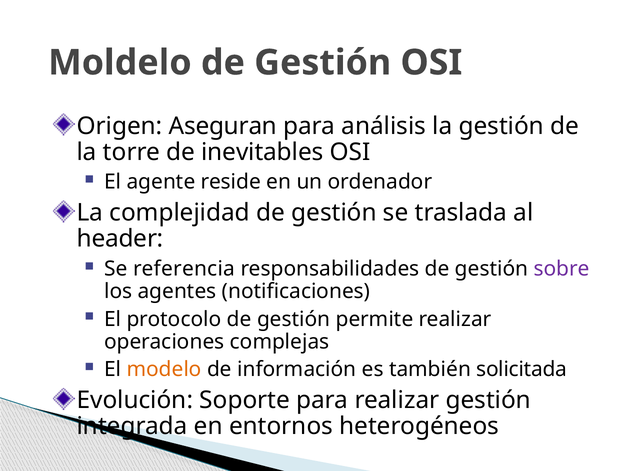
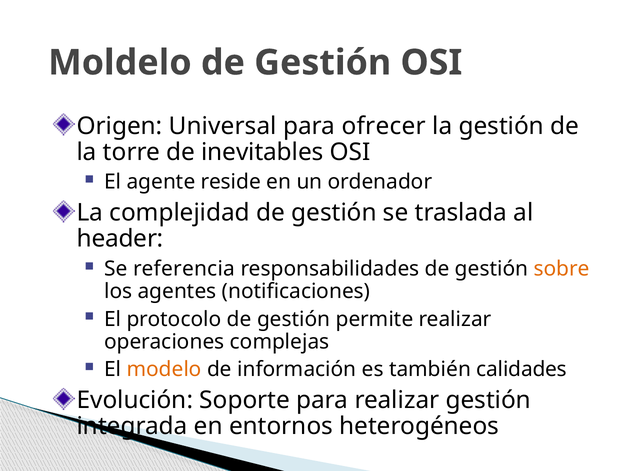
Aseguran: Aseguran -> Universal (223, 126)
análisis: análisis -> ofrecer (384, 126)
sobre colour: purple -> orange (562, 269)
solicitada: solicitada -> calidades (522, 370)
